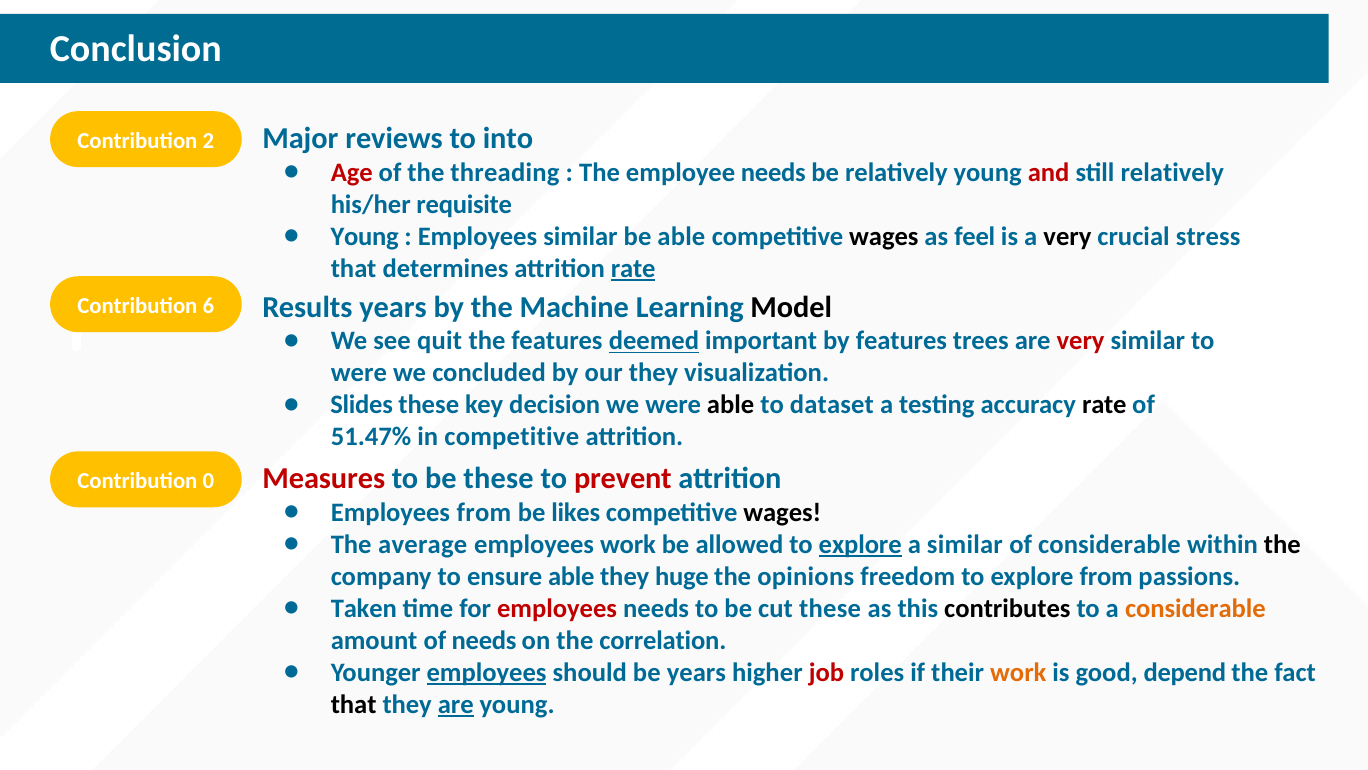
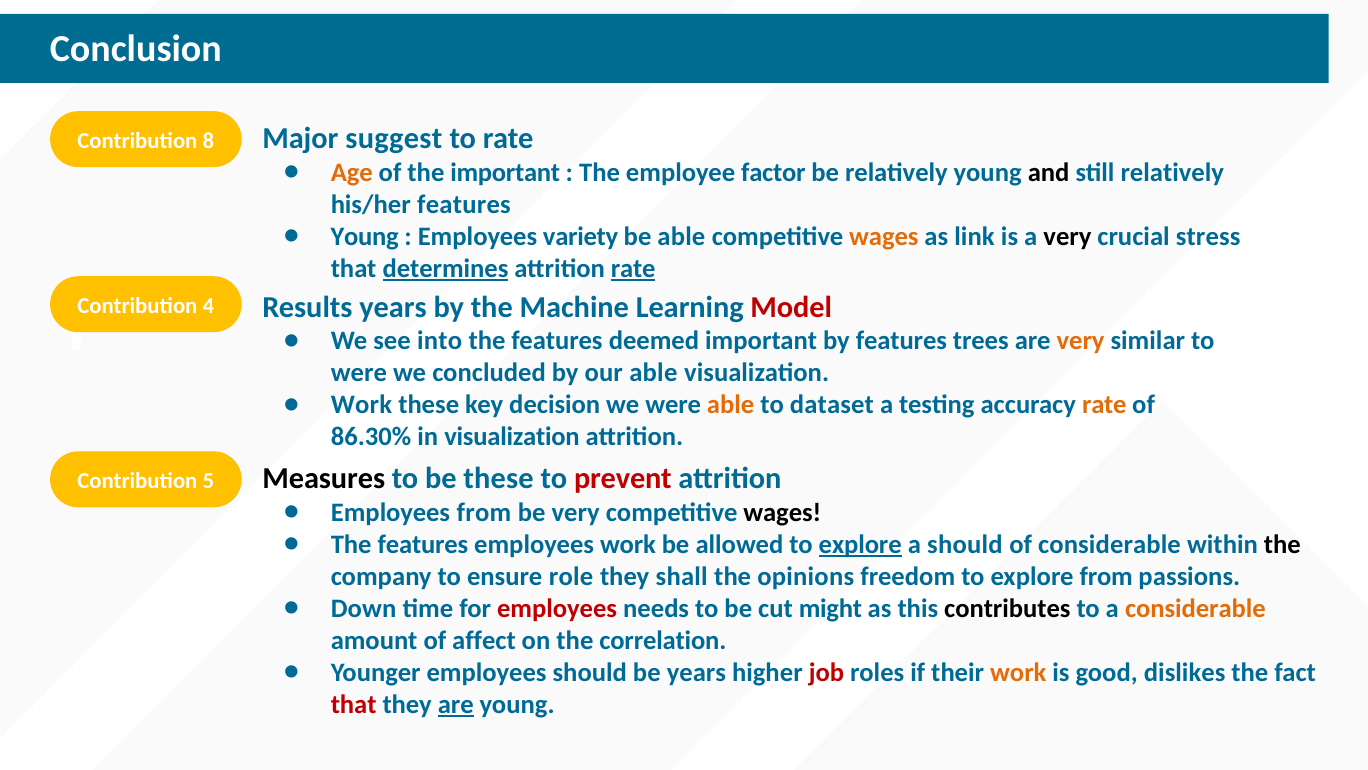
2: 2 -> 8 (208, 141)
reviews: reviews -> suggest (394, 139)
to into: into -> rate (508, 139)
Age colour: red -> orange (352, 173)
the threading: threading -> important (505, 173)
employee needs: needs -> factor (773, 173)
and colour: red -> black (1049, 173)
his/her requisite: requisite -> features (464, 204)
Employees similar: similar -> variety (581, 236)
wages colour: black -> orange (884, 236)
feel: feel -> link (975, 236)
determines underline: none -> present (445, 268)
Model colour: black -> red (791, 307)
6: 6 -> 4 (208, 306)
quit: quit -> into (440, 341)
deemed underline: present -> none (654, 341)
very colour: red -> orange (1081, 341)
our they: they -> able (653, 373)
Slides: Slides -> Work (361, 405)
able colour: black -> orange (731, 405)
rate colour: black -> orange (1104, 405)
51.47%: 51.47% -> 86.30% (371, 437)
in competitive: competitive -> visualization (512, 437)
Measures colour: red -> black (324, 479)
0: 0 -> 5 (208, 481)
be likes: likes -> very (576, 512)
average: average -> features (423, 544)
a similar: similar -> should (965, 544)
ensure able: able -> role (571, 576)
huge: huge -> shall (682, 576)
Taken: Taken -> Down (364, 608)
cut these: these -> might (830, 608)
of needs: needs -> affect (484, 640)
employees underline: present -> none (486, 672)
depend: depend -> dislikes (1185, 672)
that colour: black -> red (354, 704)
